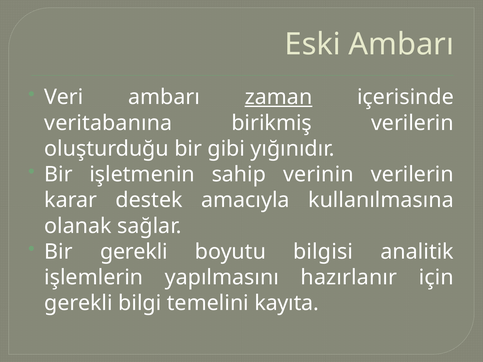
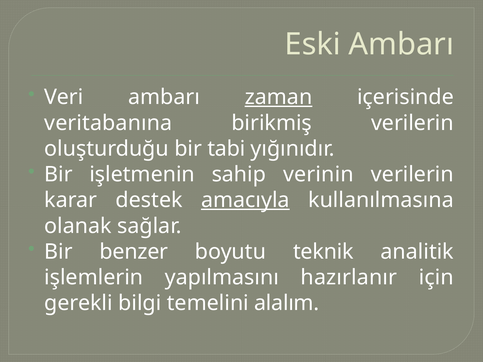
gibi: gibi -> tabi (226, 149)
amacıyla underline: none -> present (245, 200)
Bir gerekli: gerekli -> benzer (134, 252)
bilgisi: bilgisi -> teknik (323, 252)
kayıta: kayıta -> alalım (287, 303)
